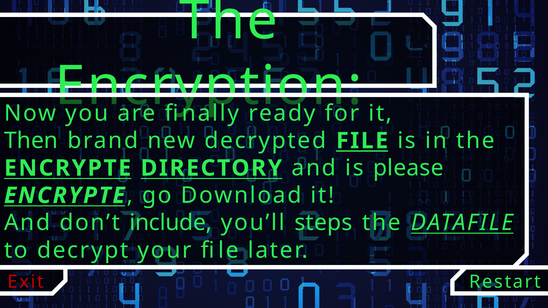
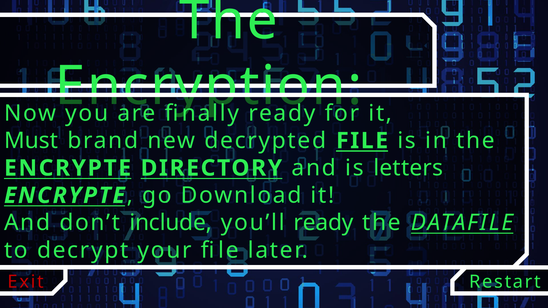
Then: Then -> Must (31, 141)
please: please -> letters (408, 168)
you’ll steps: steps -> ready (324, 223)
